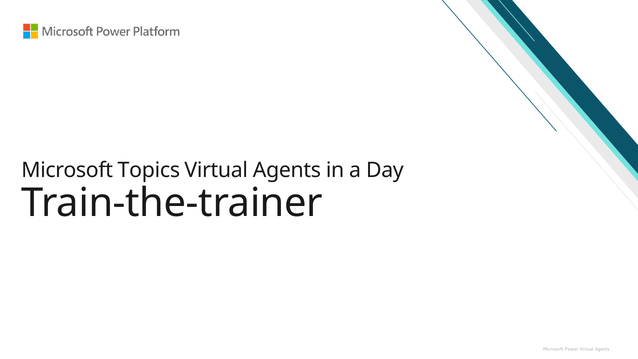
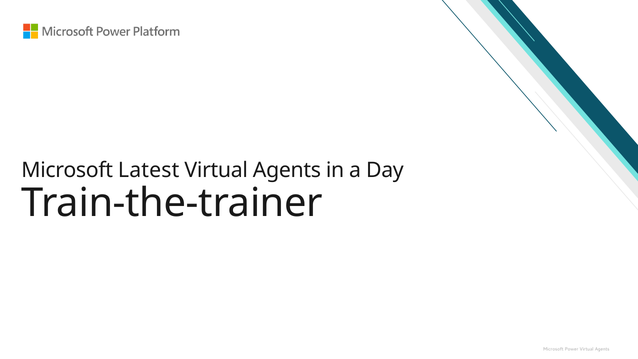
Topics: Topics -> Latest (149, 170)
